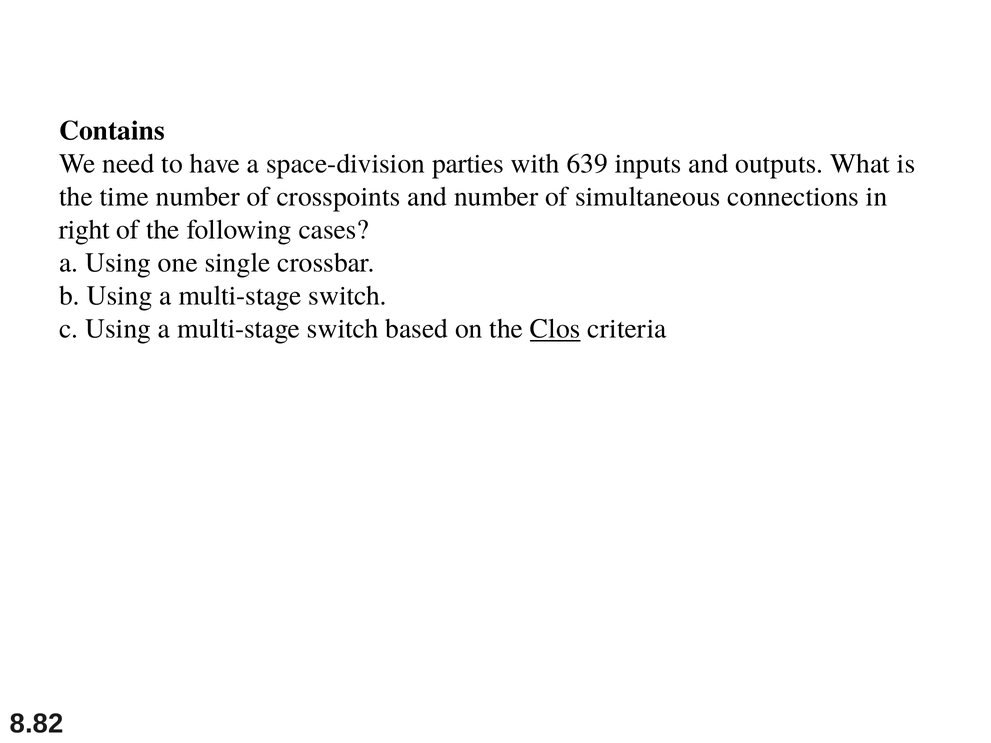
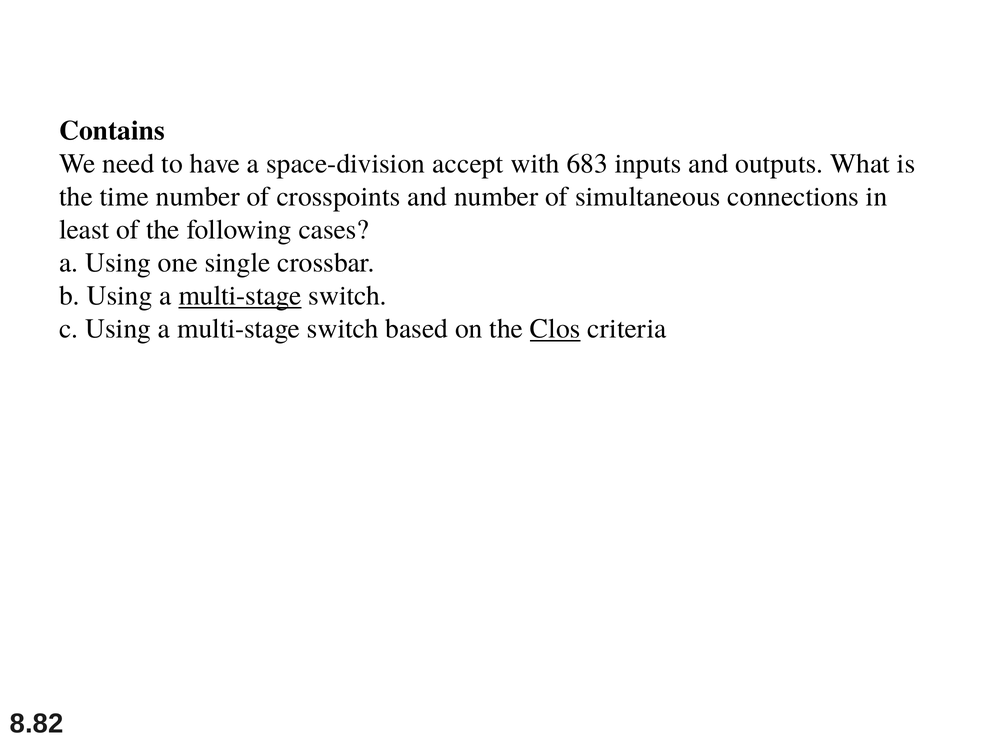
parties: parties -> accept (468, 164)
639: 639 -> 683 (587, 164)
right: right -> least (84, 230)
multi-stage underline: none -> present (240, 296)
